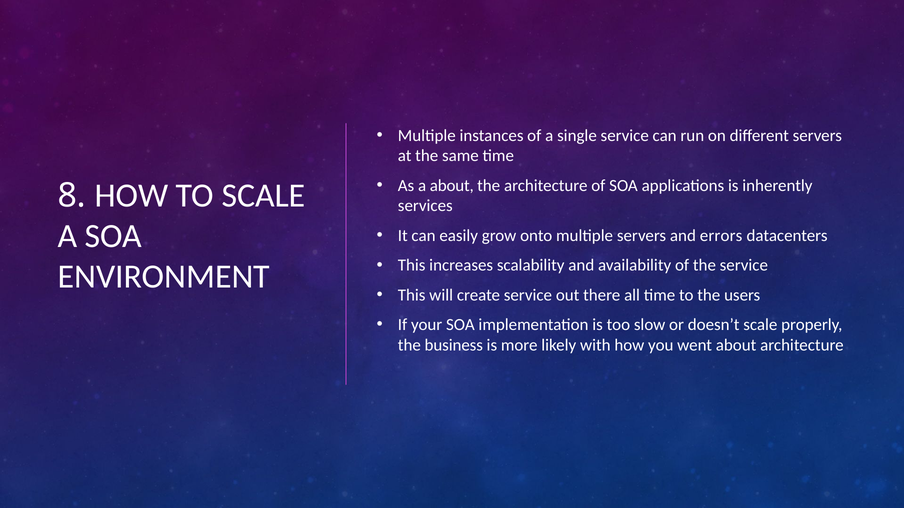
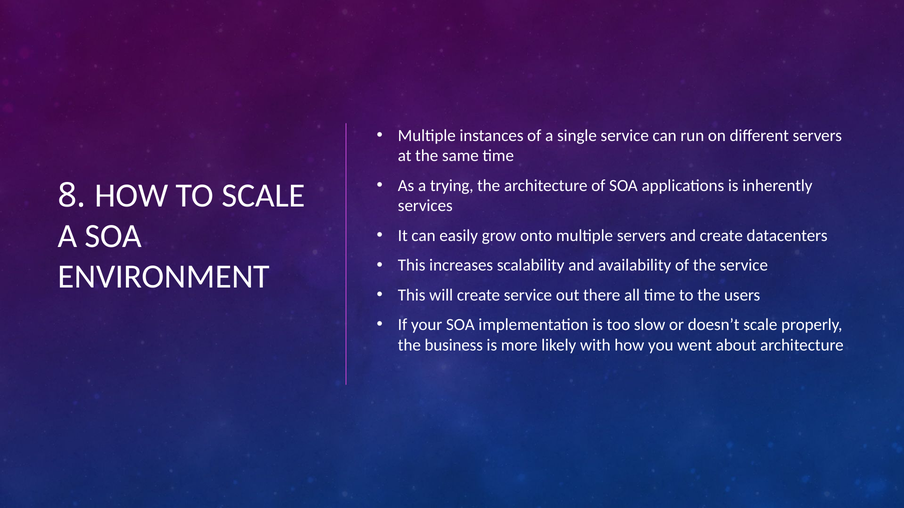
a about: about -> trying (452, 186)
and errors: errors -> create (721, 236)
